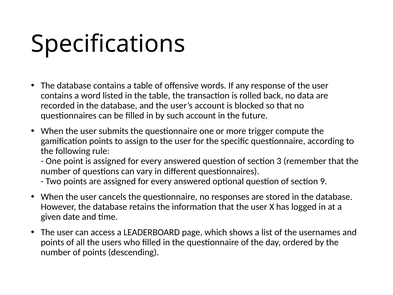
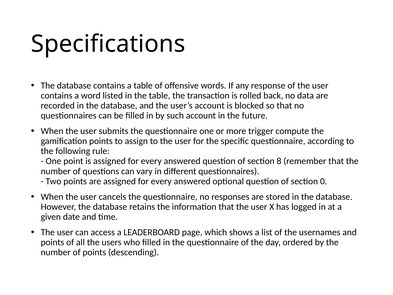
3: 3 -> 8 (279, 161)
9: 9 -> 0 (324, 181)
